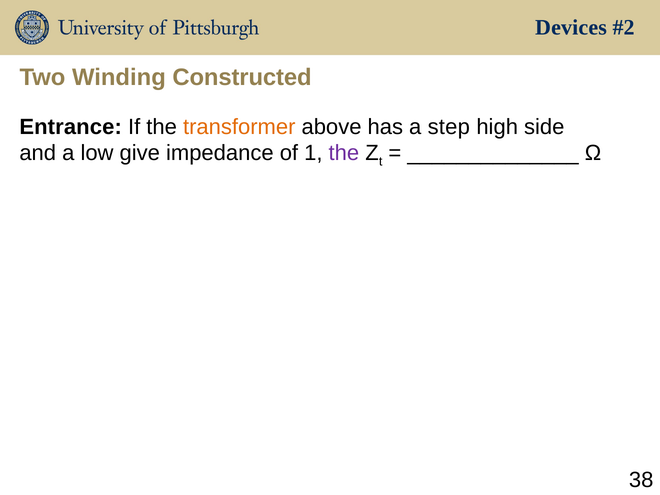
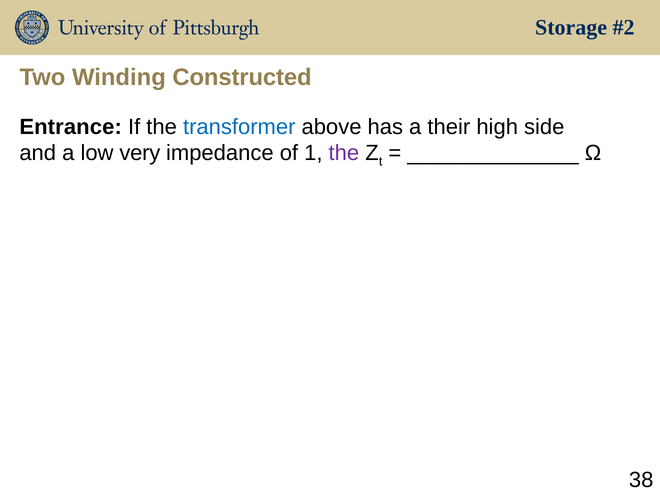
Devices: Devices -> Storage (571, 28)
transformer colour: orange -> blue (239, 127)
step: step -> their (449, 127)
give: give -> very (140, 153)
